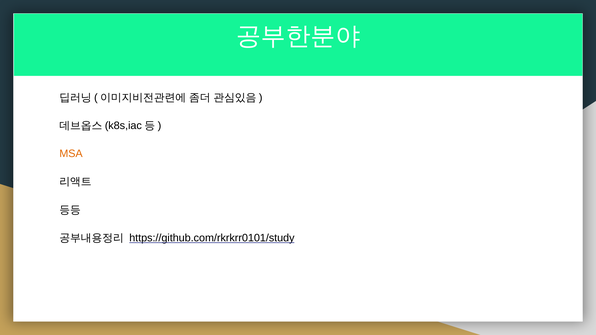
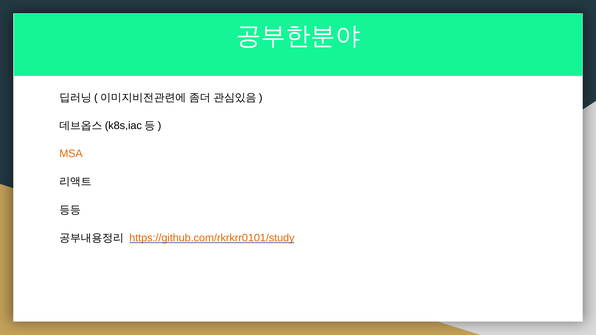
https://github.com/rkrkrr0101/study colour: black -> orange (212, 238)
